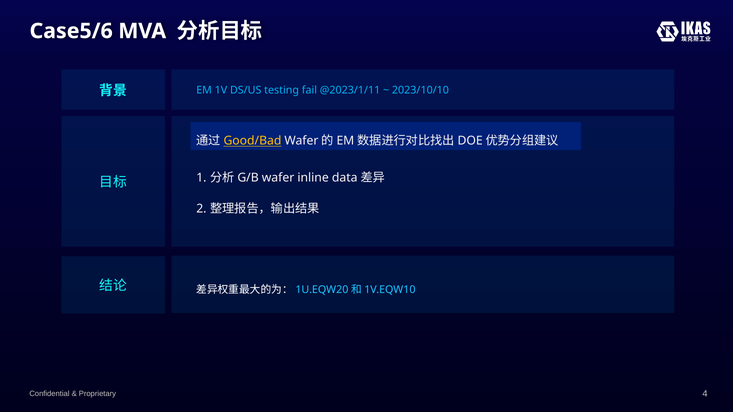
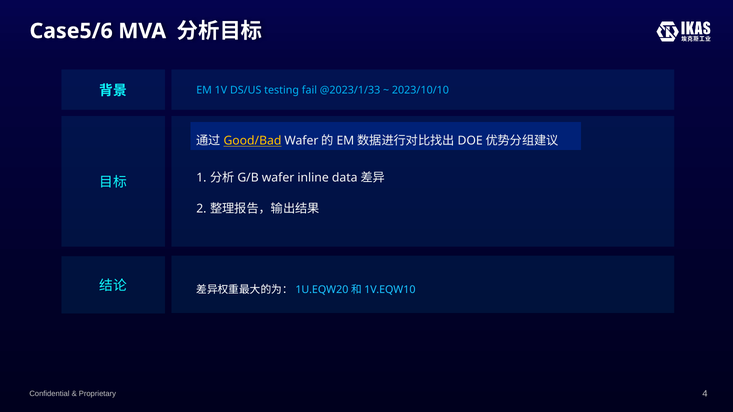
@2023/1/11: @2023/1/11 -> @2023/1/33 (350, 90)
